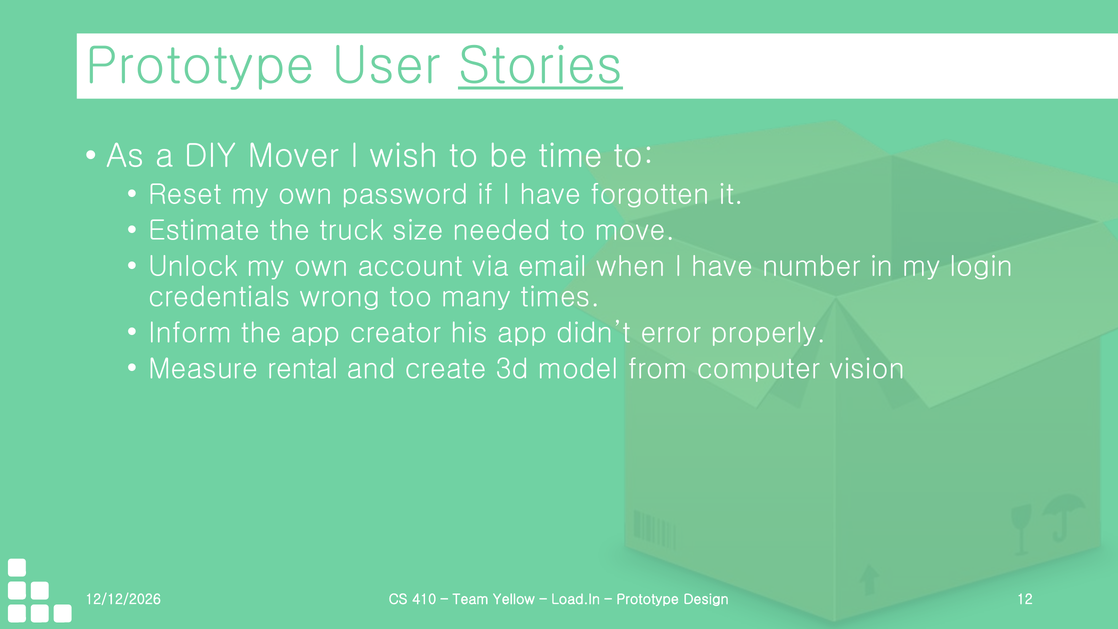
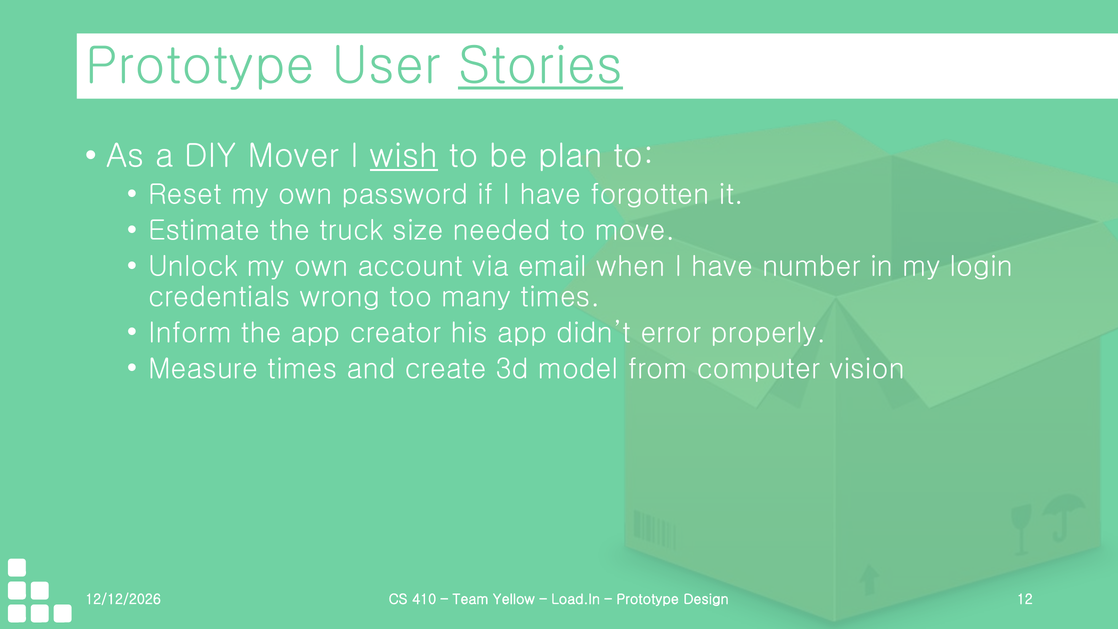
wish underline: none -> present (404, 156)
time: time -> plan (570, 156)
Measure rental: rental -> times (302, 369)
